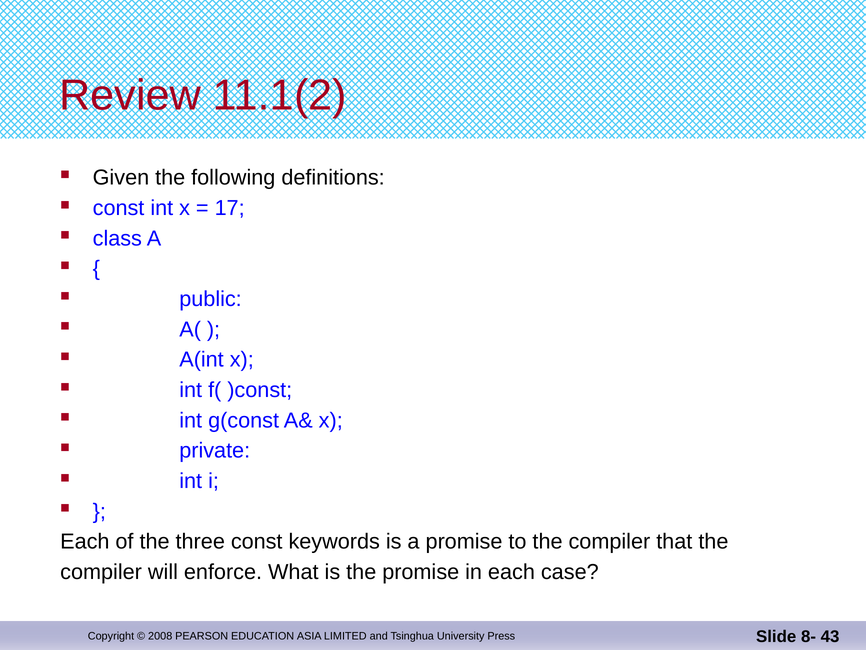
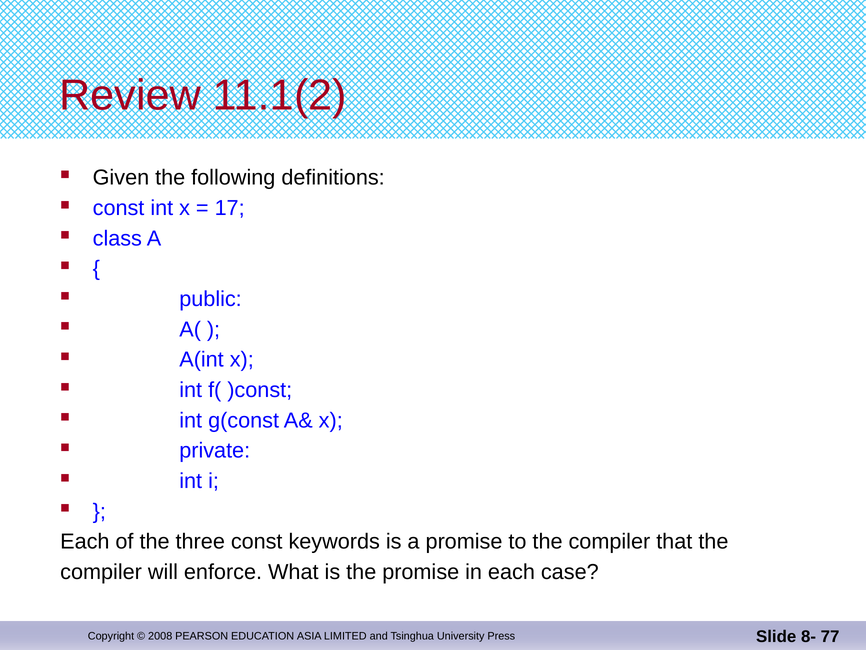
43: 43 -> 77 (830, 636)
